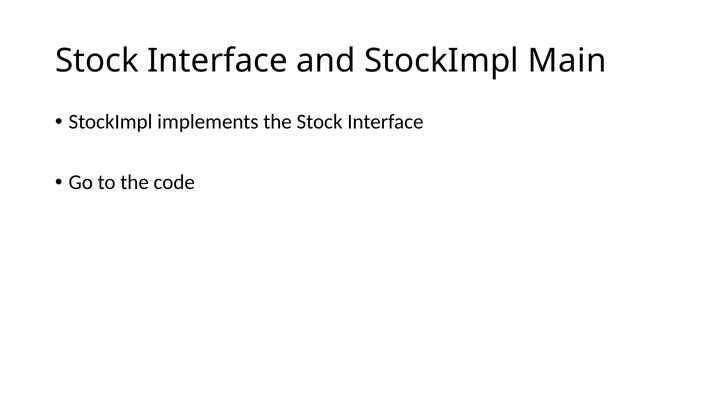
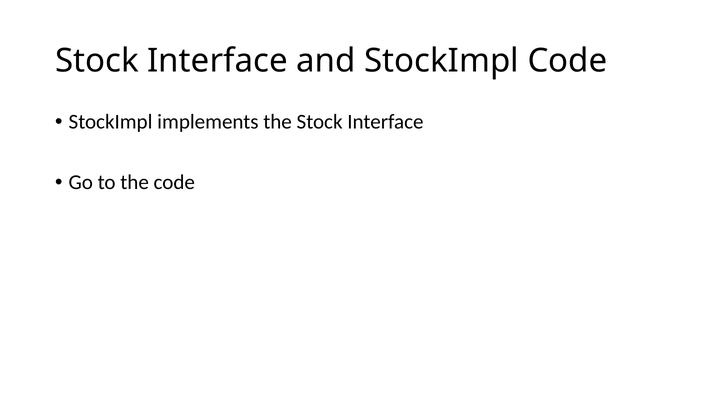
StockImpl Main: Main -> Code (567, 61)
